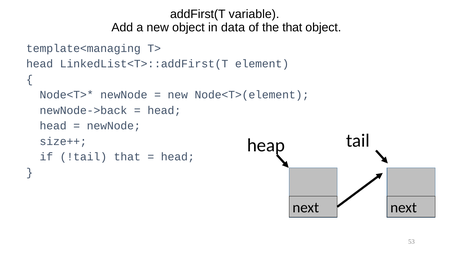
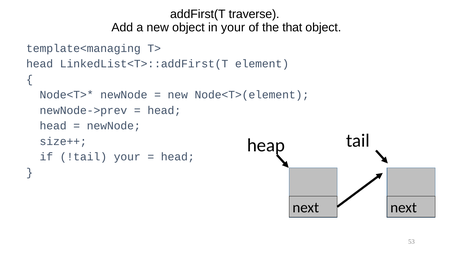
variable: variable -> traverse (254, 14)
in data: data -> your (233, 27)
newNode->back: newNode->back -> newNode->prev (83, 110)
!tail that: that -> your (127, 157)
